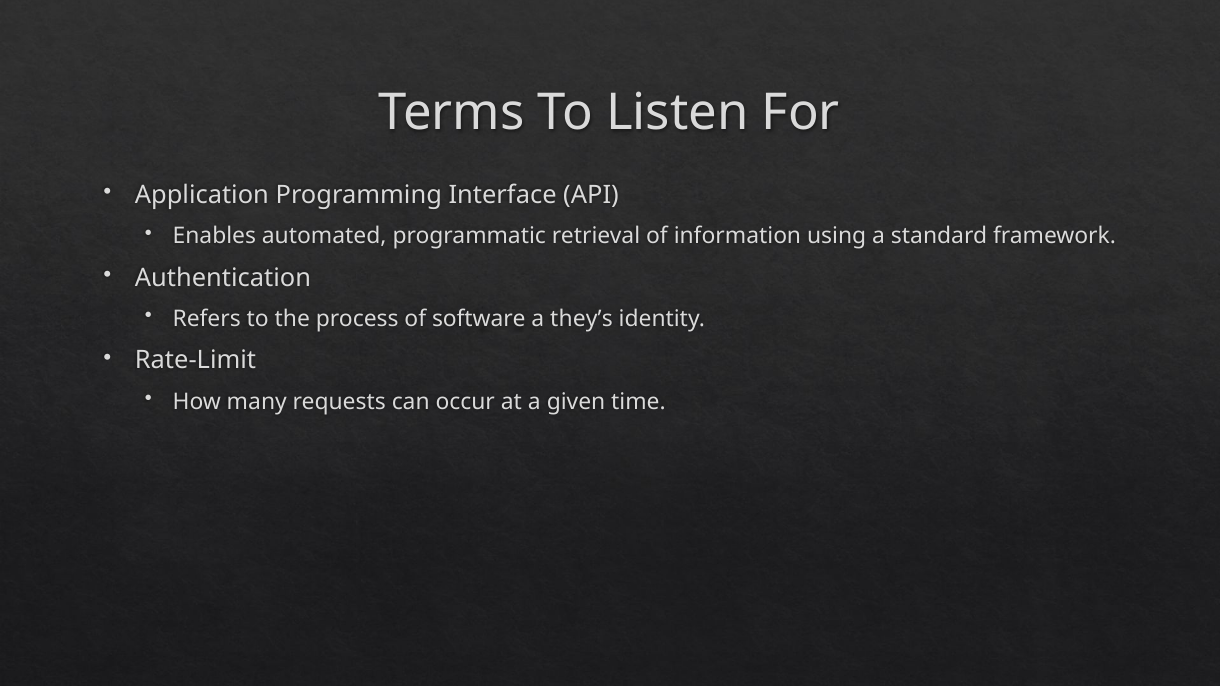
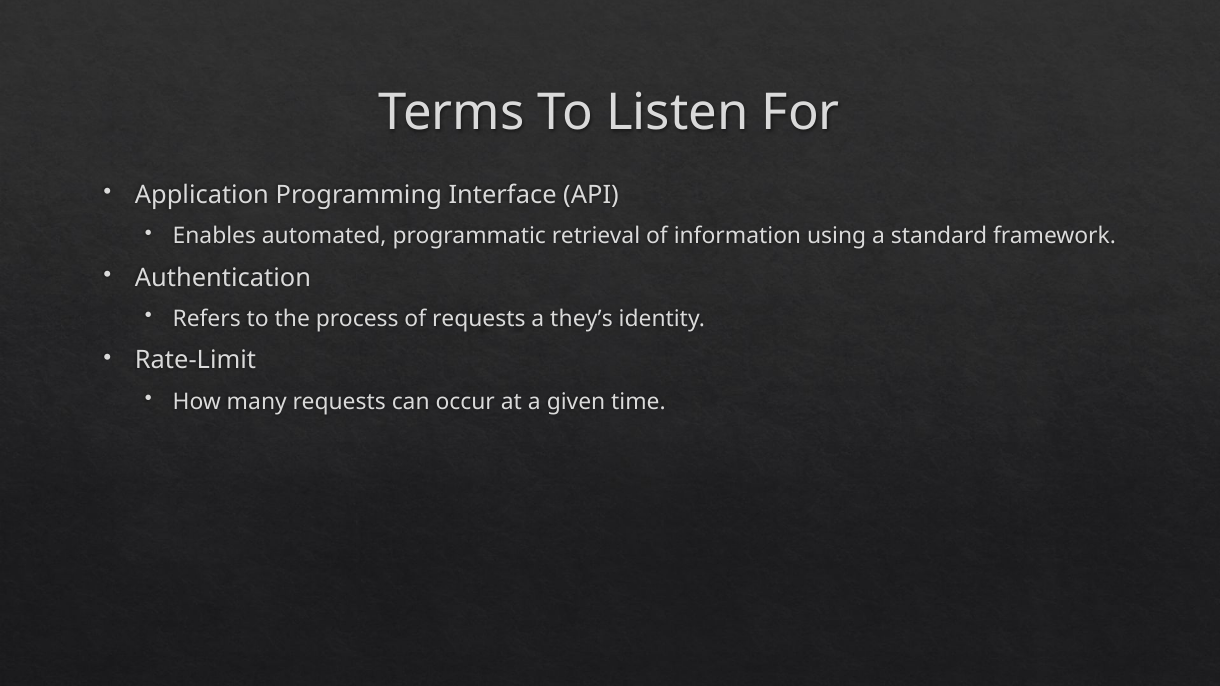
of software: software -> requests (479, 319)
